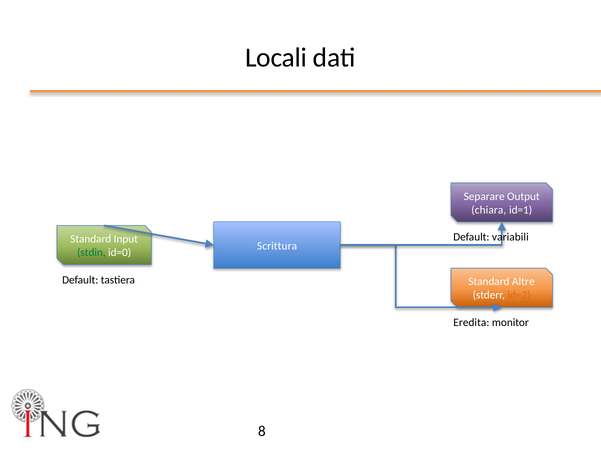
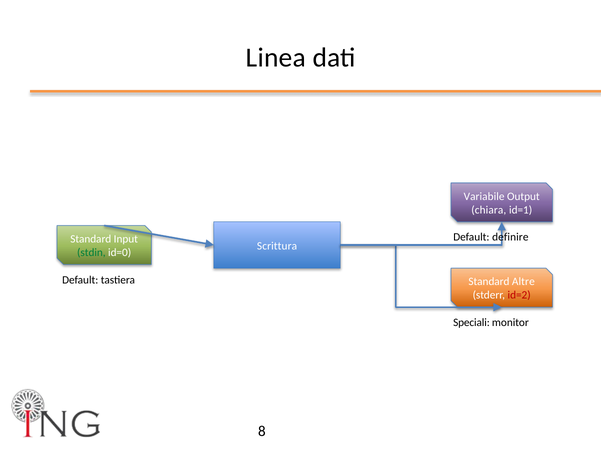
Locali: Locali -> Linea (276, 58)
Separare: Separare -> Variabile (484, 196)
variabili: variabili -> definire (510, 237)
id=2 colour: orange -> red (519, 295)
Eredita: Eredita -> Speciali (471, 322)
